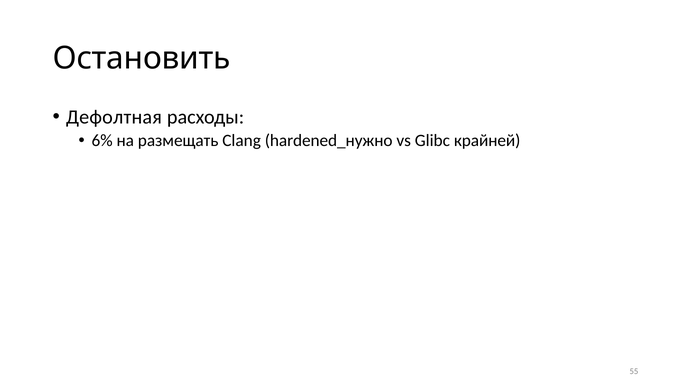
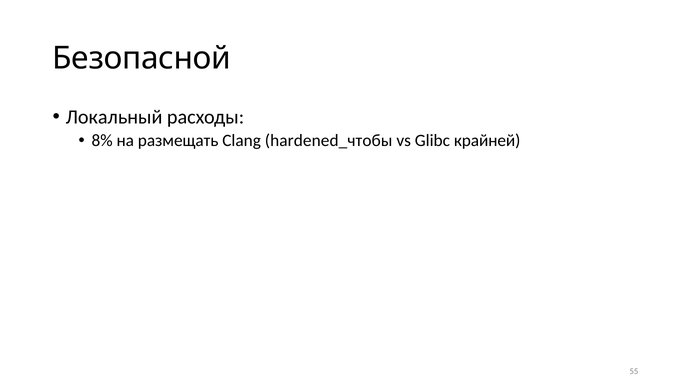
Остановить: Остановить -> Безопасной (142, 58)
Дефолтная: Дефолтная -> Локальный (114, 117)
6%: 6% -> 8% (102, 141)
hardened_нужно: hardened_нужно -> hardened_чтобы (329, 141)
